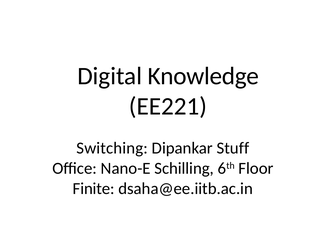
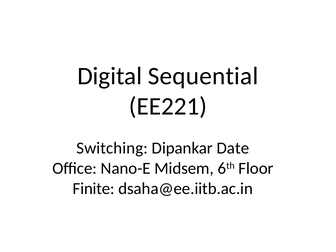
Knowledge: Knowledge -> Sequential (203, 76)
Stuff: Stuff -> Date (233, 148)
Schilling: Schilling -> Midsem (184, 168)
